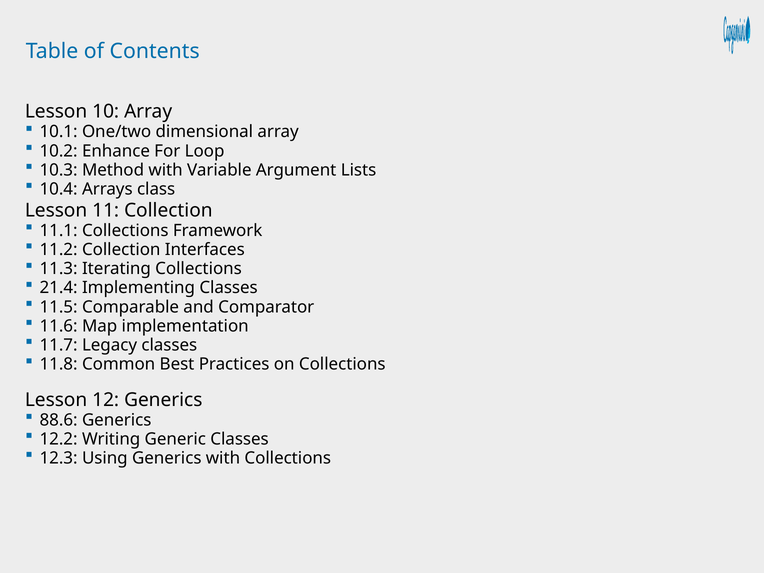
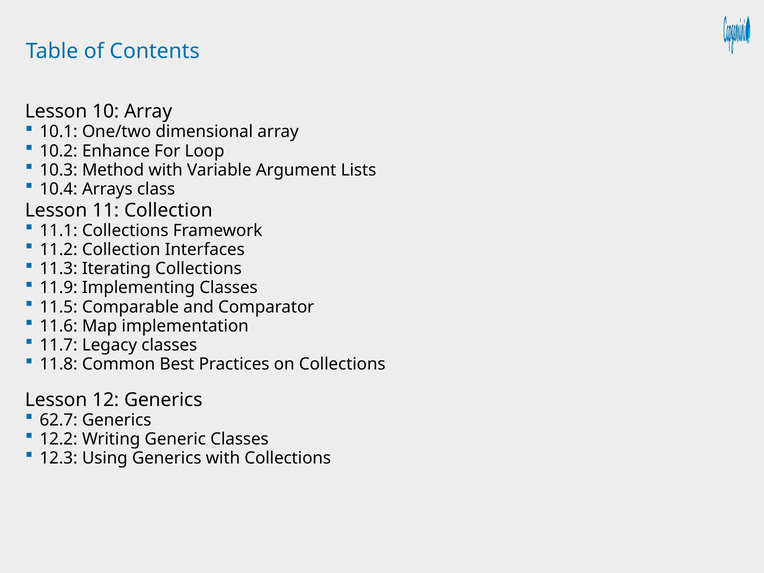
21.4: 21.4 -> 11.9 (59, 288)
88.6: 88.6 -> 62.7 (59, 420)
